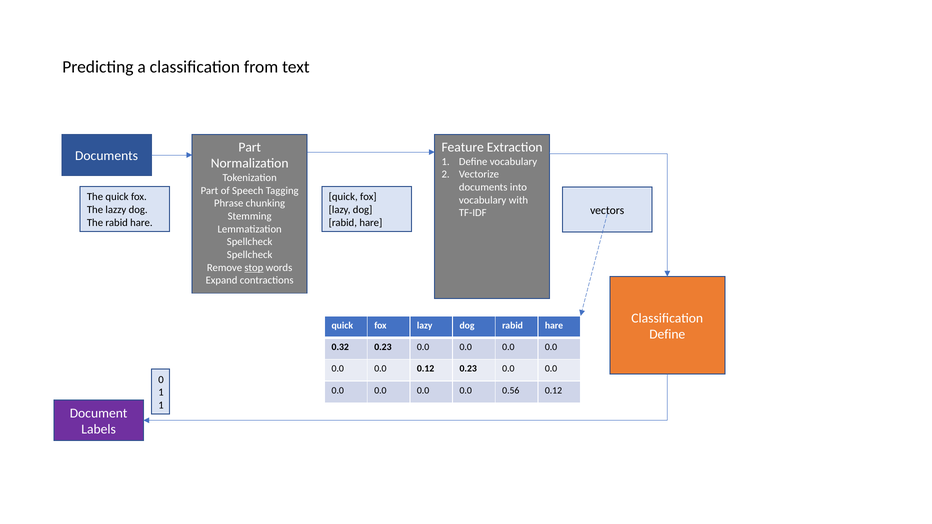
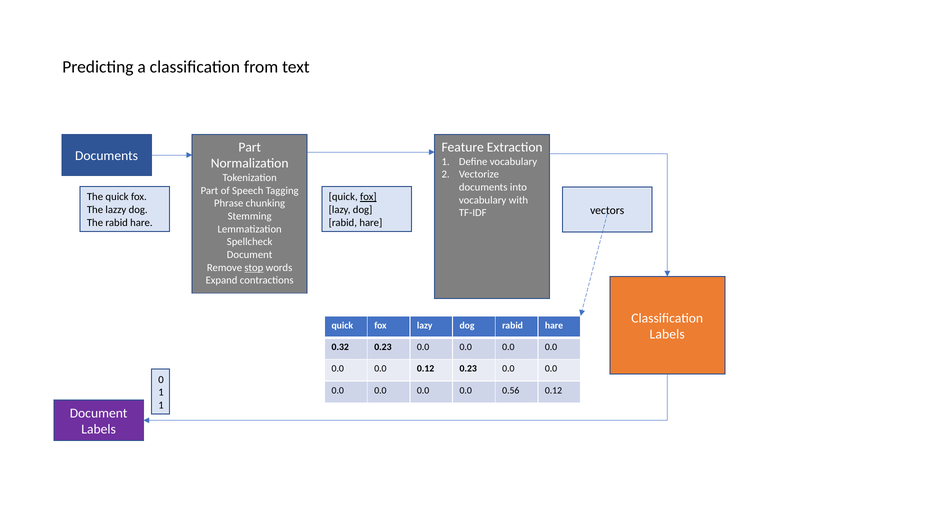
fox underline: none -> present (368, 197)
Spellcheck: Spellcheck -> Document (250, 255)
Define: Define -> Labels (667, 335)
